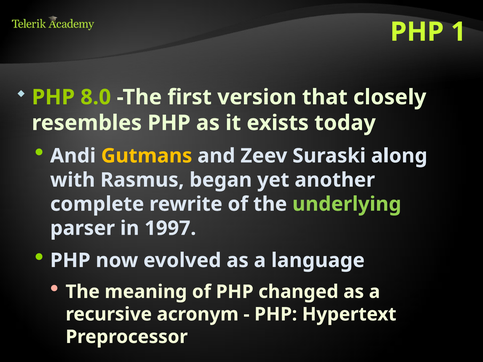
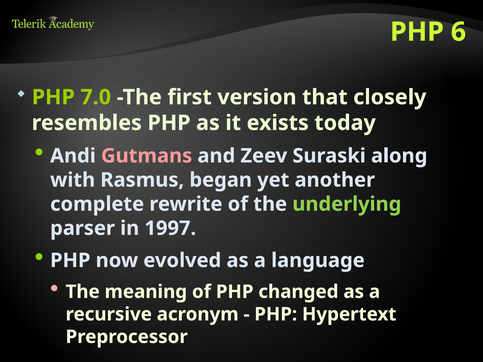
1: 1 -> 6 (458, 32)
8.0: 8.0 -> 7.0 (96, 97)
Gutmans colour: yellow -> pink (147, 156)
